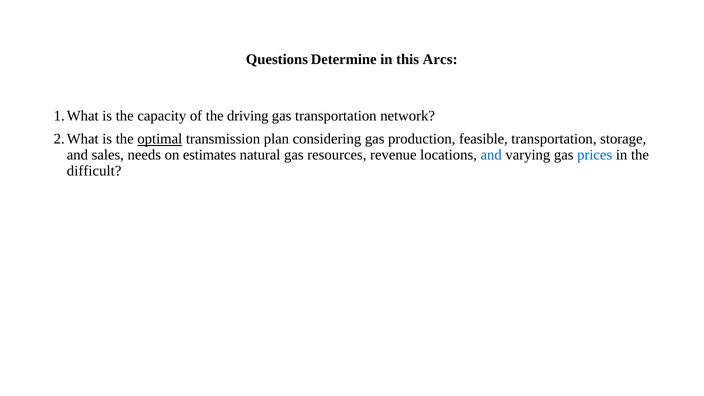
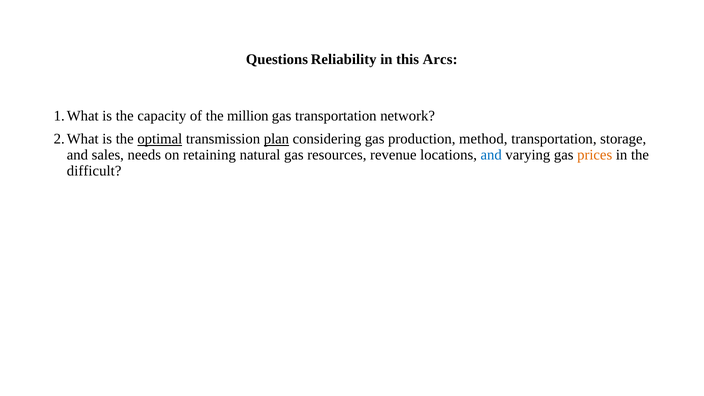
Determine: Determine -> Reliability (344, 59)
driving: driving -> million (248, 116)
plan underline: none -> present (276, 139)
feasible: feasible -> method (483, 139)
estimates: estimates -> retaining (209, 155)
prices colour: blue -> orange (595, 155)
